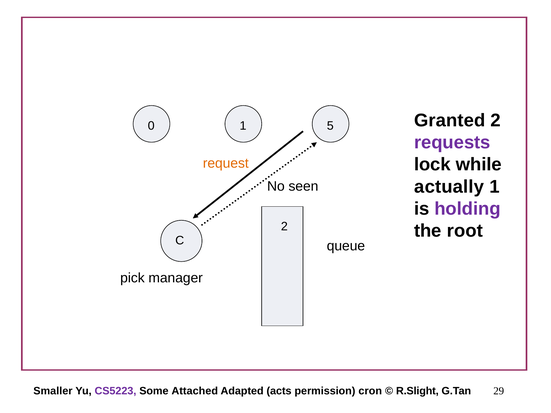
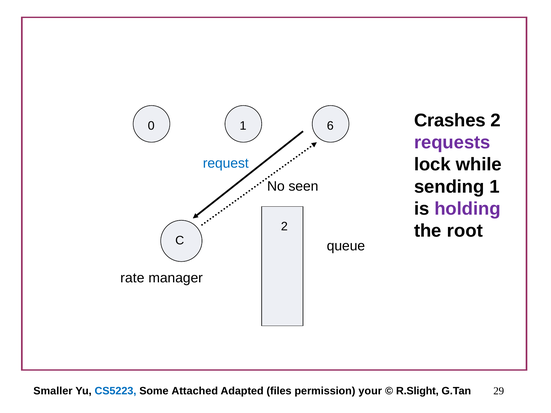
Granted: Granted -> Crashes (450, 121)
5: 5 -> 6 (330, 126)
request colour: orange -> blue (226, 163)
actually: actually -> sending (449, 187)
pick: pick -> rate (132, 278)
CS5223 colour: purple -> blue (115, 391)
acts: acts -> files (279, 391)
cron: cron -> your (370, 391)
